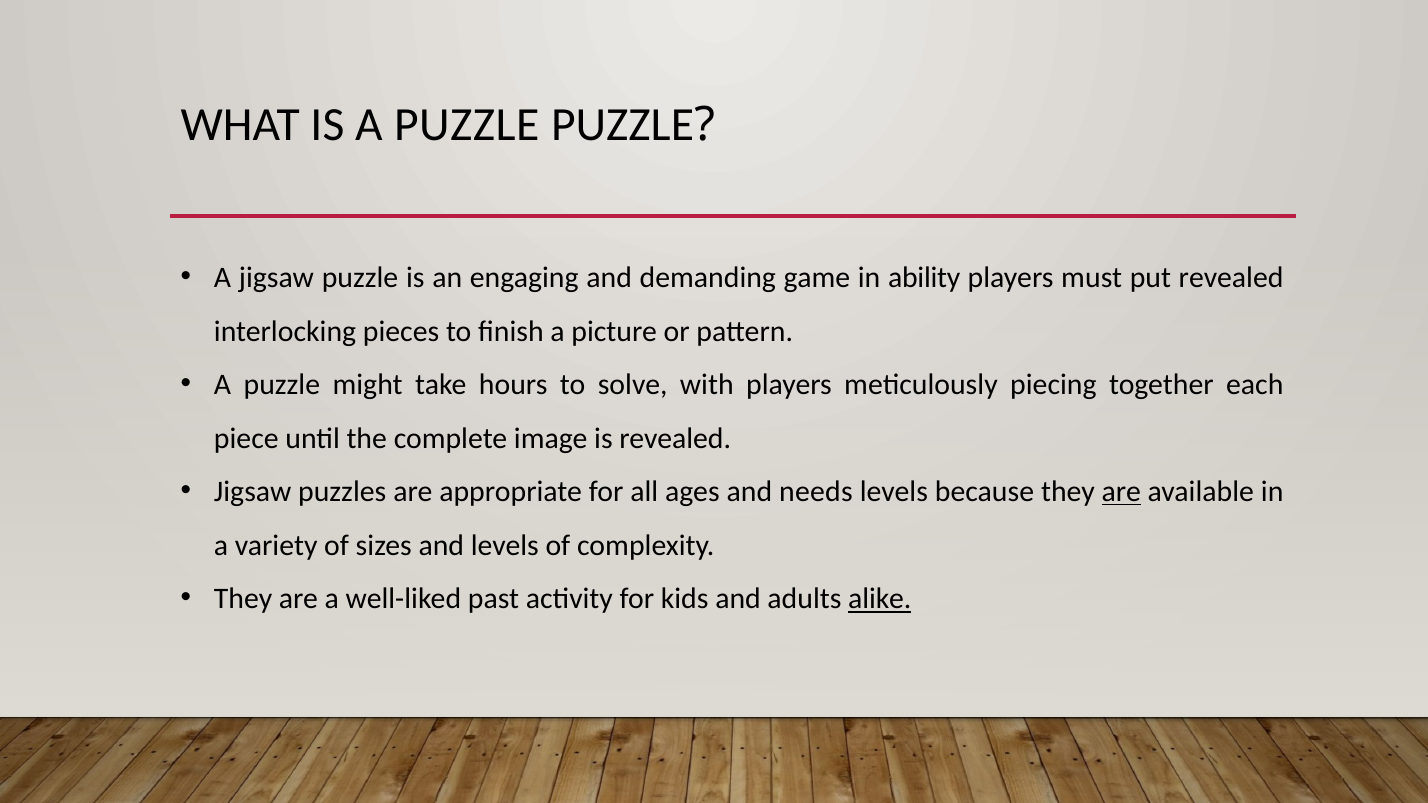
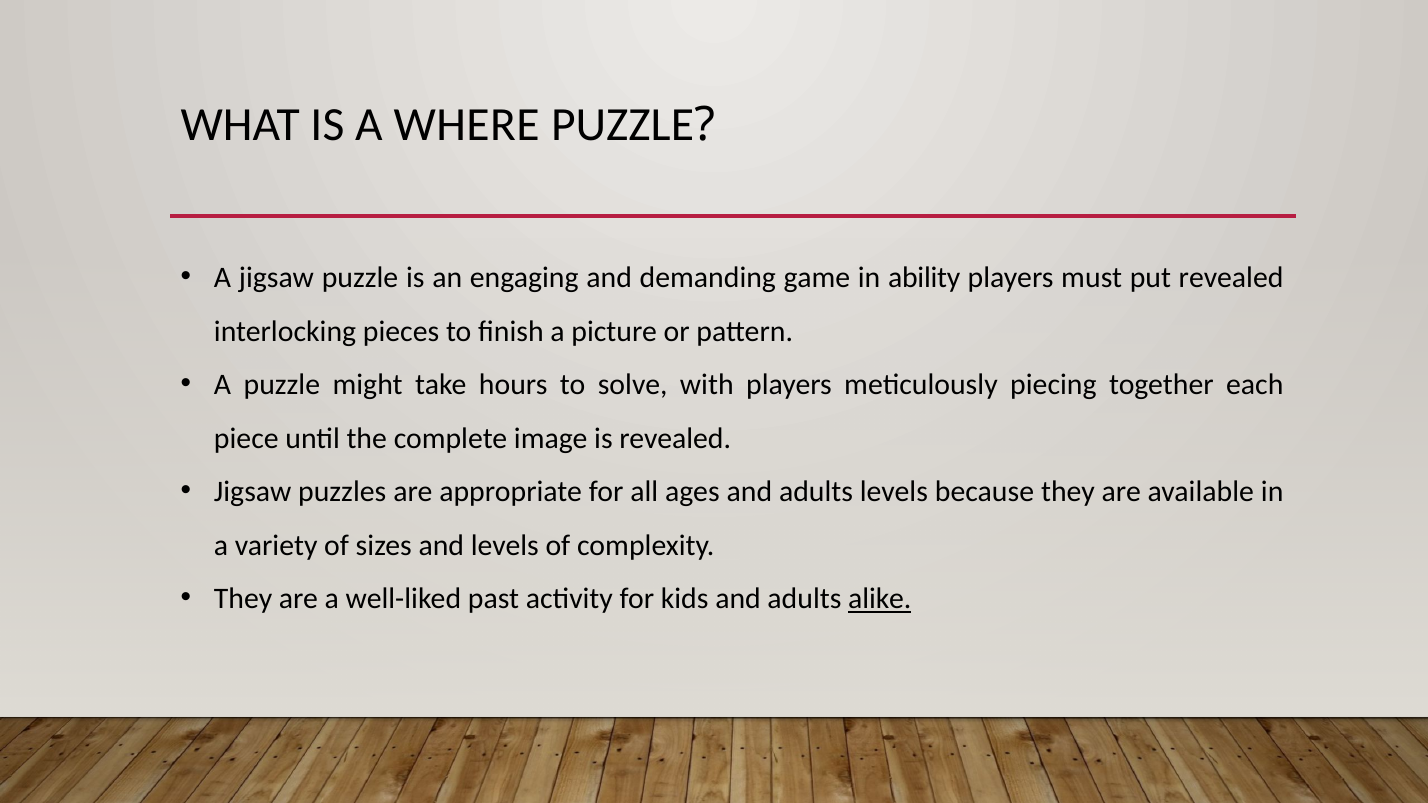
IS A PUZZLE: PUZZLE -> WHERE (467, 125)
ages and needs: needs -> adults (816, 492)
are underline: present -> none (1121, 492)
